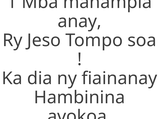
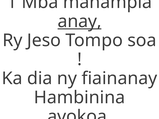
anay underline: none -> present (80, 21)
